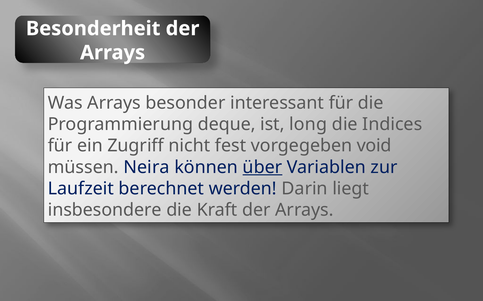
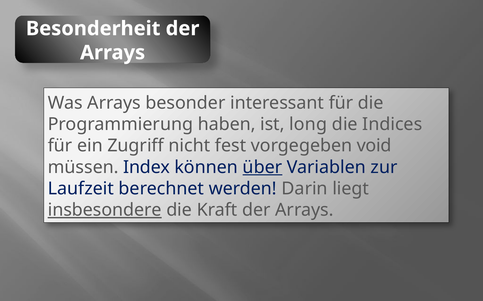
deque: deque -> haben (227, 125)
Neira: Neira -> Index (147, 168)
insbesondere underline: none -> present (105, 210)
